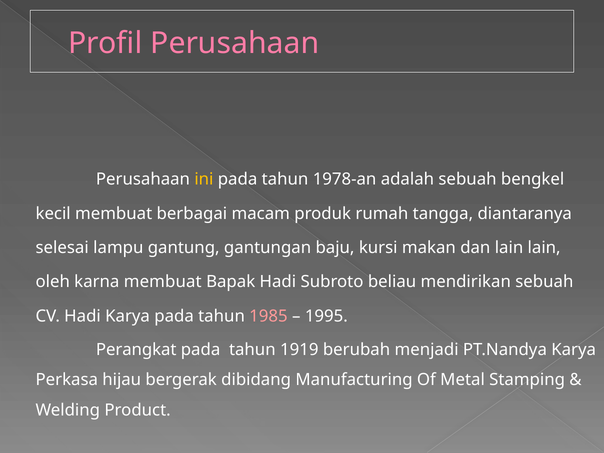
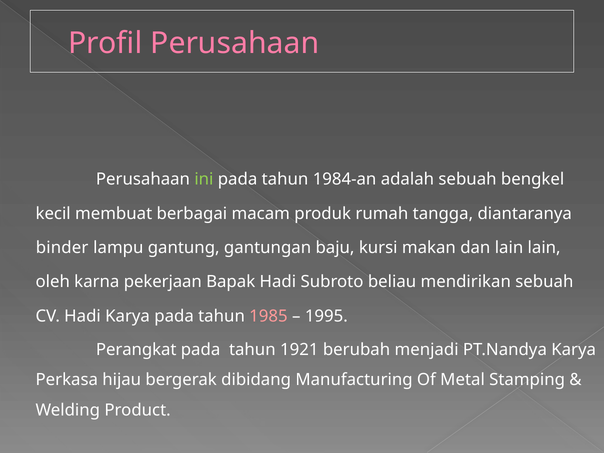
ini colour: yellow -> light green (204, 179)
1978-an: 1978-an -> 1984-an (345, 179)
selesai: selesai -> binder (62, 248)
karna membuat: membuat -> pekerjaan (163, 282)
1919: 1919 -> 1921 (299, 350)
